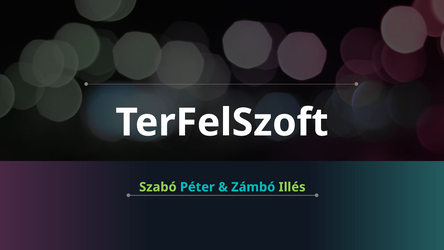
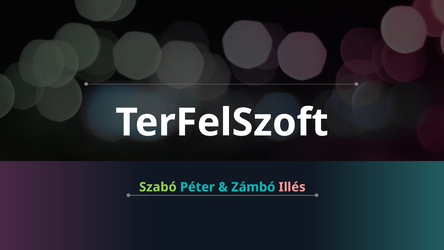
Illés colour: light green -> pink (292, 187)
